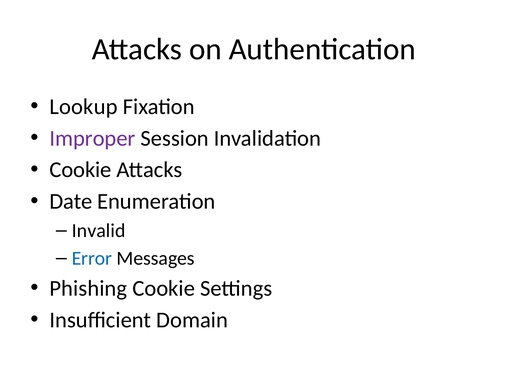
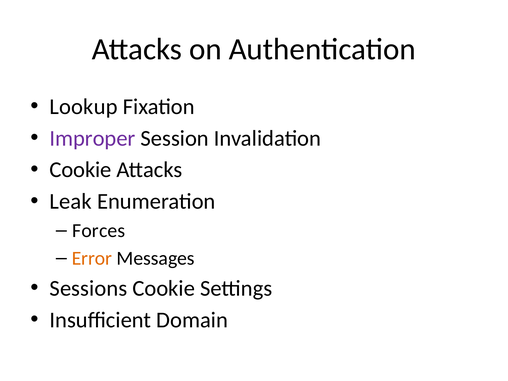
Date: Date -> Leak (71, 202)
Invalid: Invalid -> Forces (99, 231)
Error colour: blue -> orange (92, 258)
Phishing: Phishing -> Sessions (88, 288)
